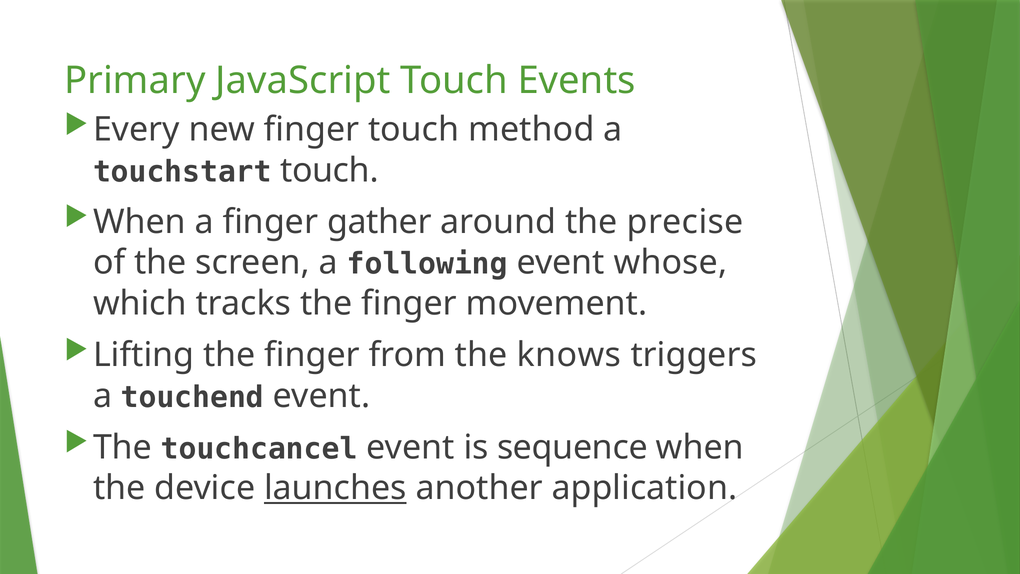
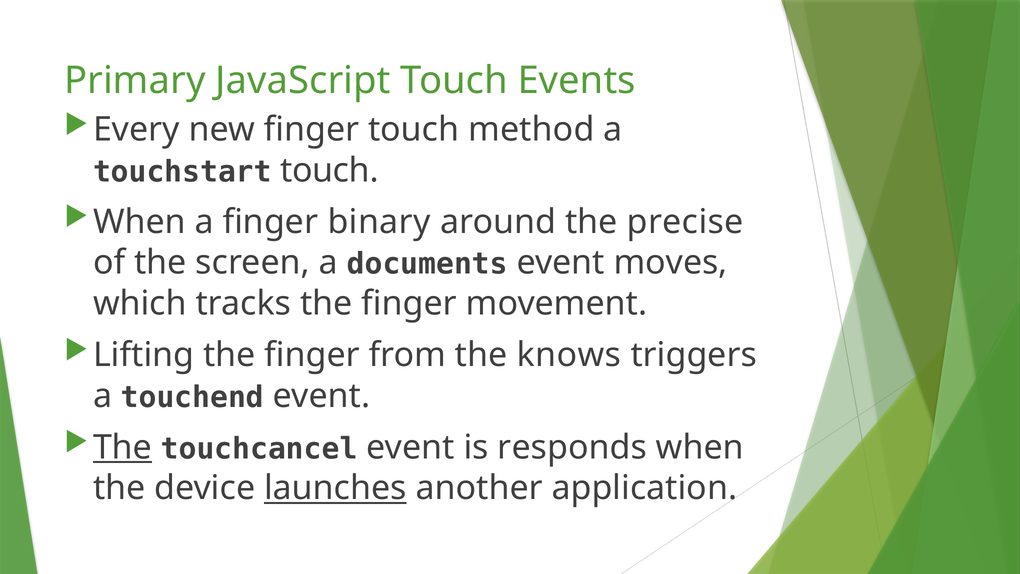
gather: gather -> binary (379, 222)
following: following -> documents (427, 264)
whose: whose -> moves (671, 263)
The underline: none -> present (123, 447)
sequence: sequence -> responds (572, 447)
